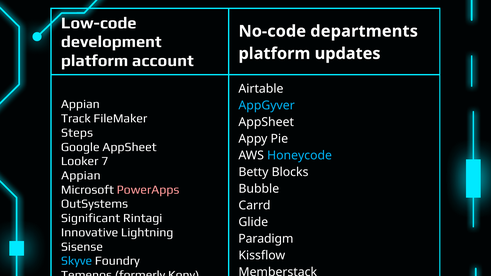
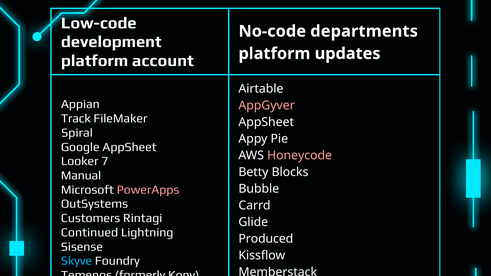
AppGyver colour: light blue -> pink (267, 105)
Steps: Steps -> Spiral (77, 133)
Honeycode colour: light blue -> pink (300, 156)
Appian: Appian -> Manual (81, 176)
Significant: Significant -> Customers (91, 218)
Innovative: Innovative -> Continued (90, 233)
Paradigm: Paradigm -> Produced (266, 239)
